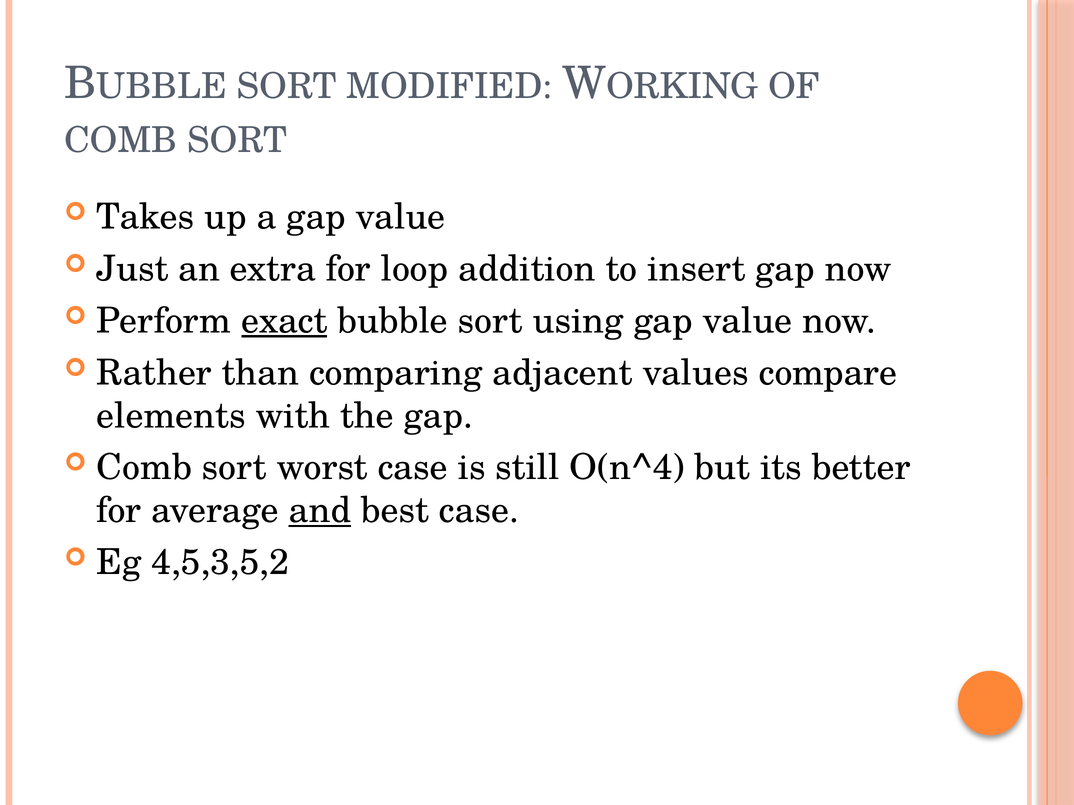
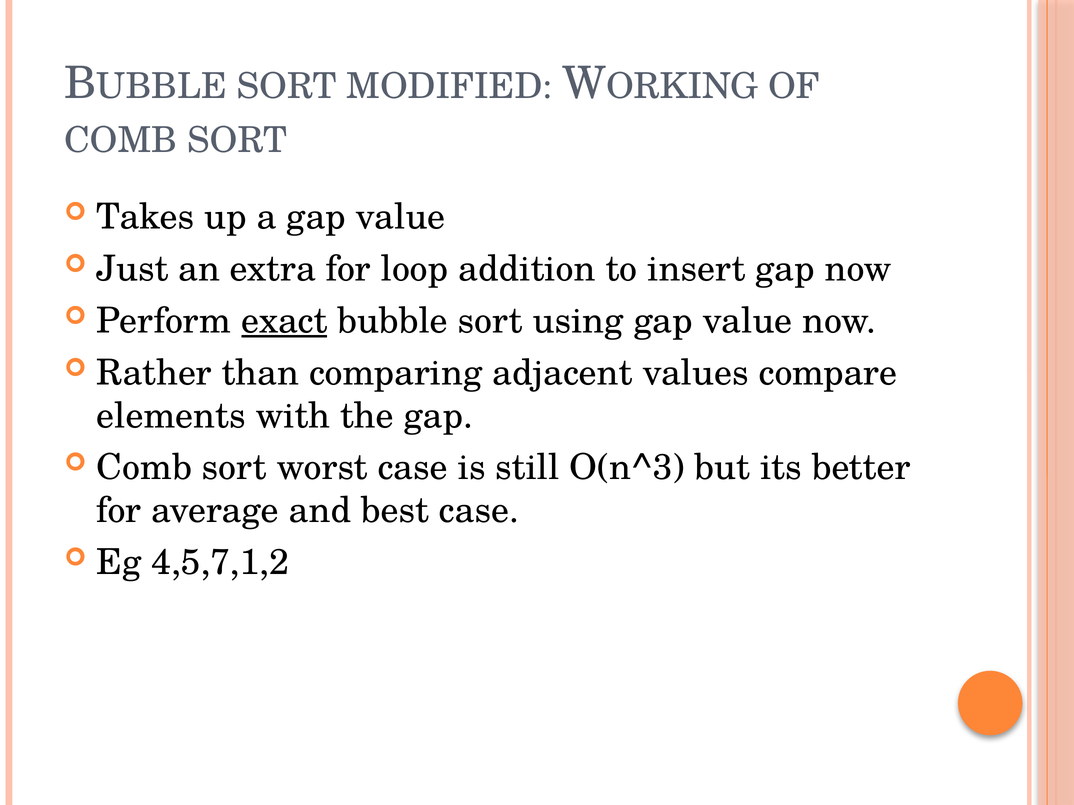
O(n^4: O(n^4 -> O(n^3 (627, 468)
and underline: present -> none (320, 511)
4,5,3,5,2: 4,5,3,5,2 -> 4,5,7,1,2 (220, 563)
